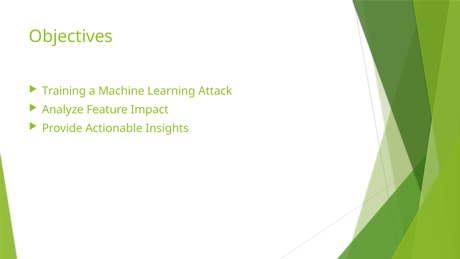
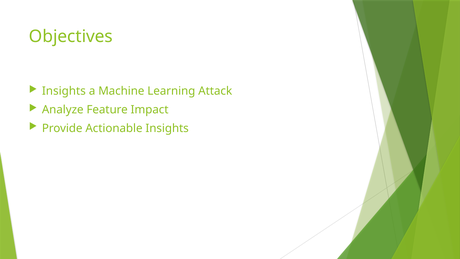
Training: Training -> Insights (64, 91)
